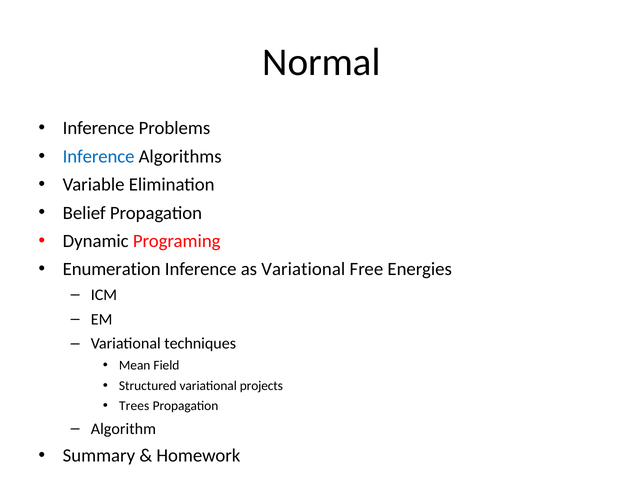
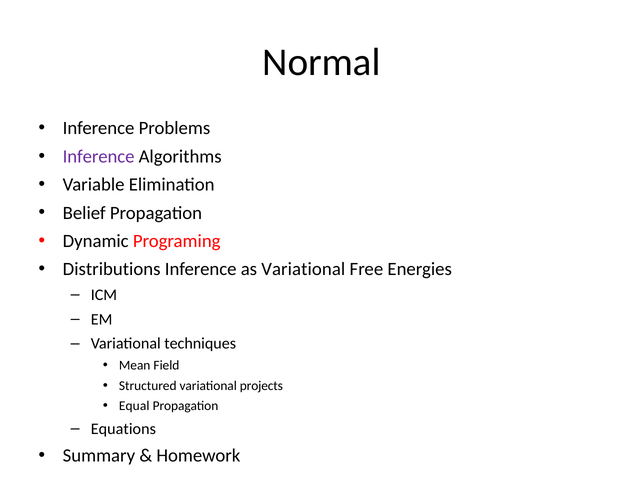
Inference colour: blue -> purple (99, 157)
Enumeration: Enumeration -> Distributions (112, 269)
Trees: Trees -> Equal (134, 406)
Algorithm: Algorithm -> Equations (123, 429)
